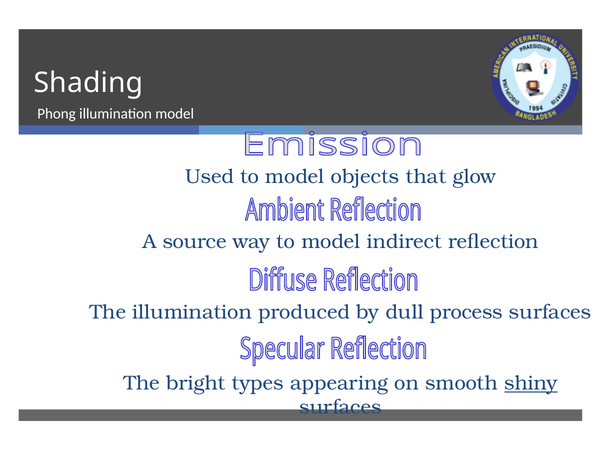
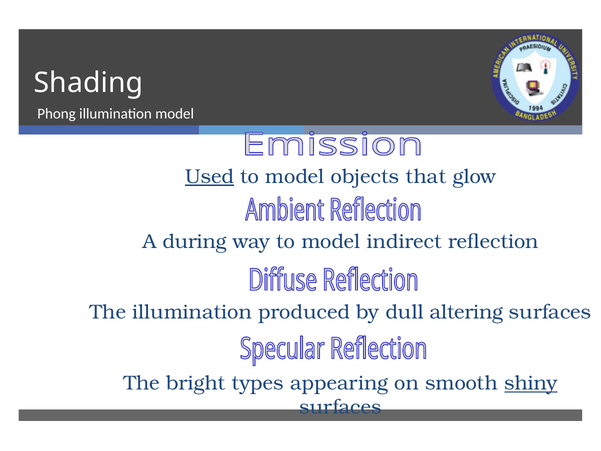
Used underline: none -> present (210, 177)
source: source -> during (195, 242)
process: process -> altering (466, 312)
